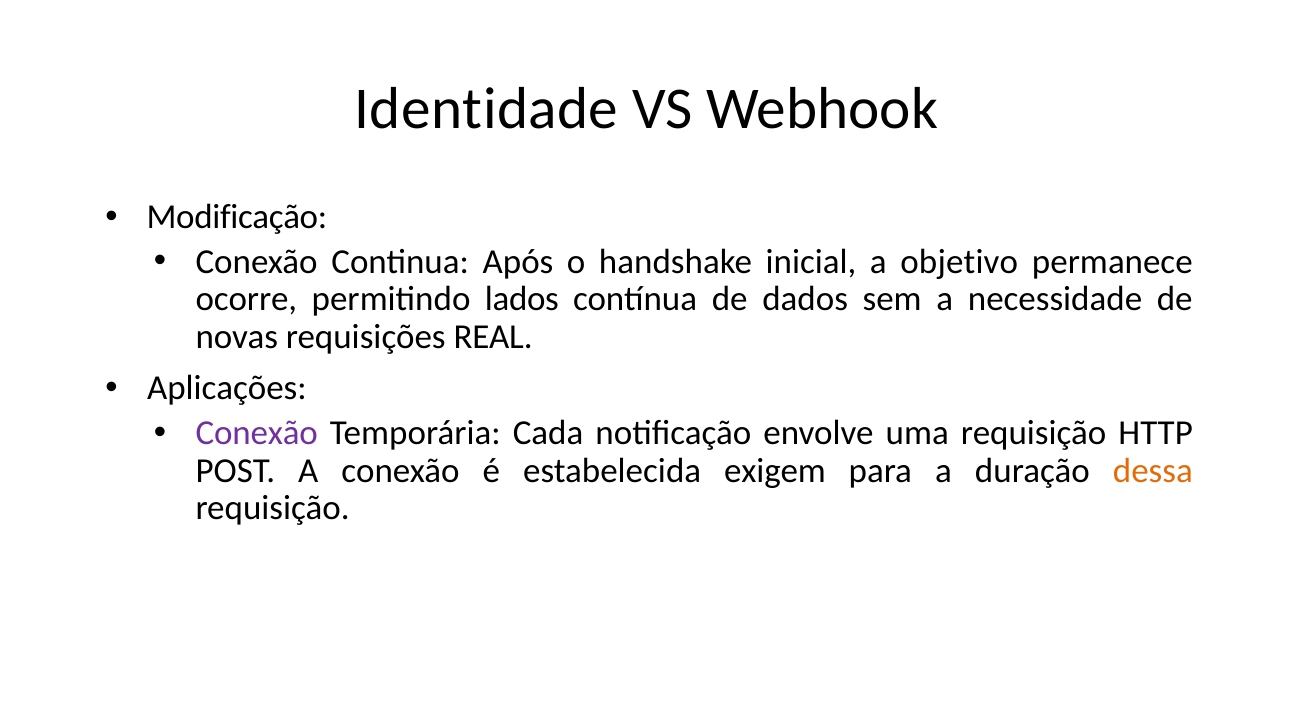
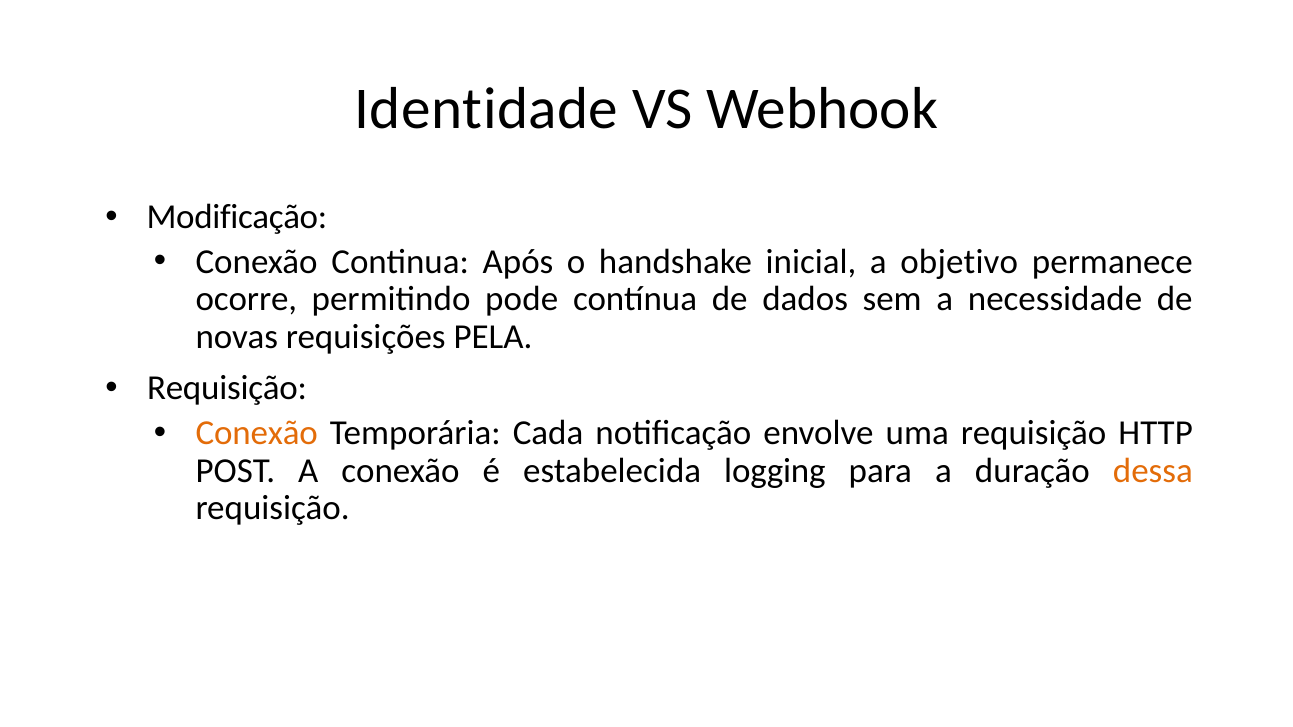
lados: lados -> pode (522, 299)
REAL: REAL -> PELA (493, 337)
Aplicações: Aplicações -> Requisição (227, 389)
Conexão colour: purple -> orange (257, 433)
exigem: exigem -> logging (775, 471)
